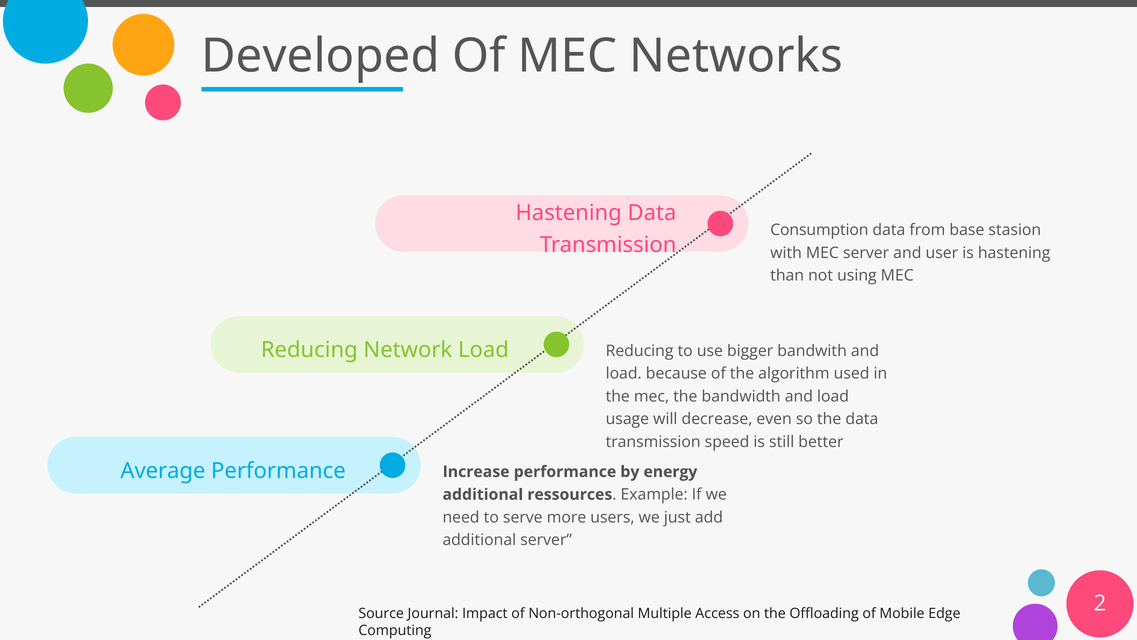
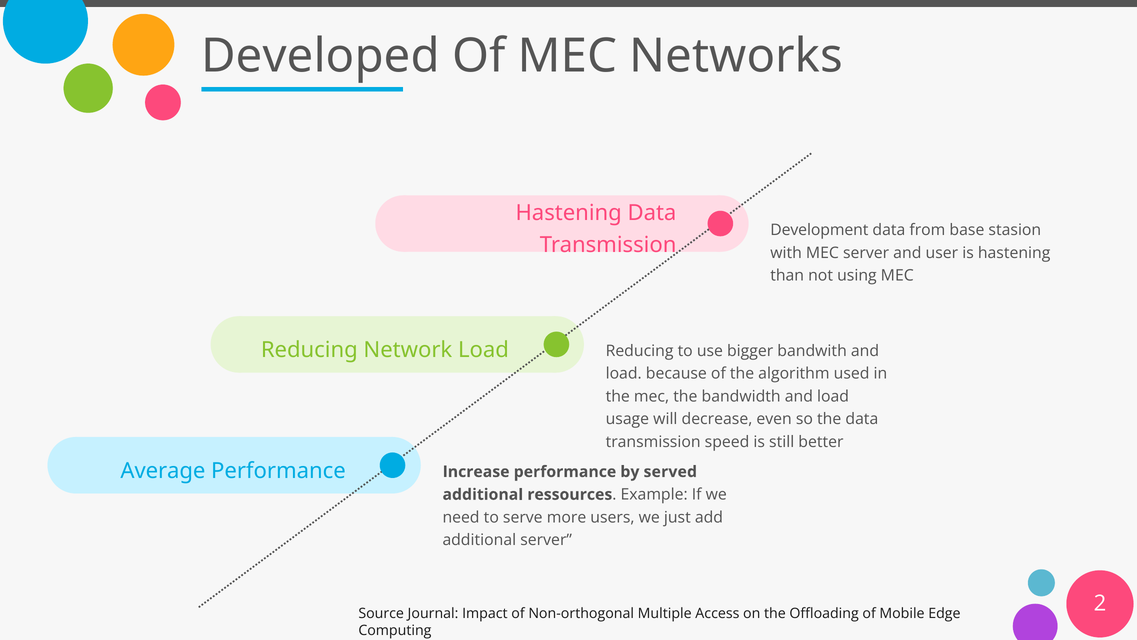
Consumption: Consumption -> Development (819, 230)
energy: energy -> served (670, 472)
